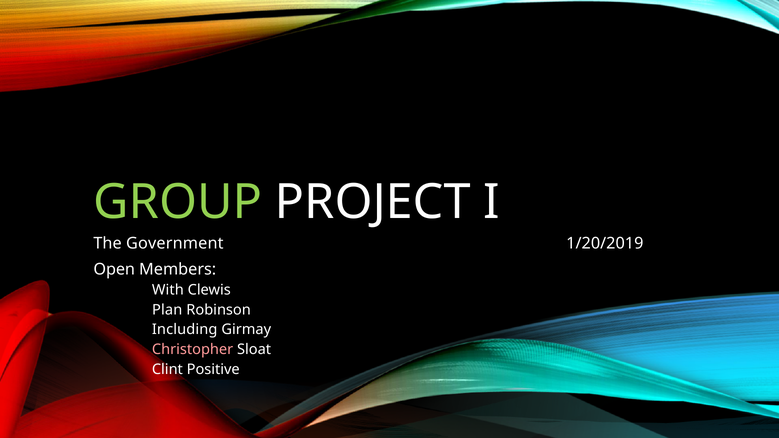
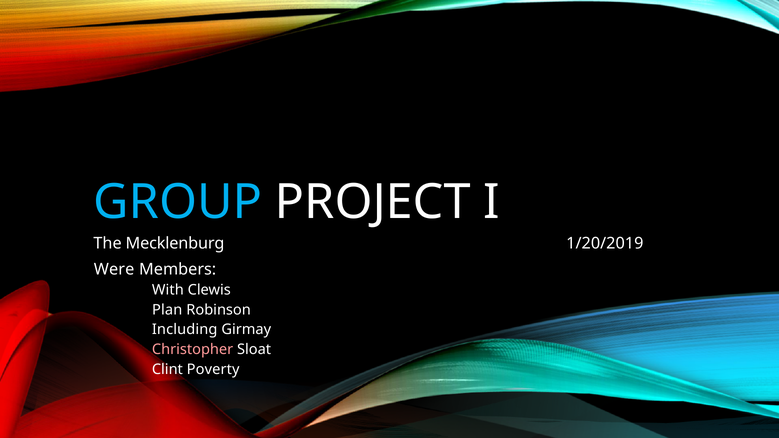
GROUP colour: light green -> light blue (178, 202)
Government: Government -> Mecklenburg (175, 244)
Open: Open -> Were (114, 269)
Positive: Positive -> Poverty (213, 369)
